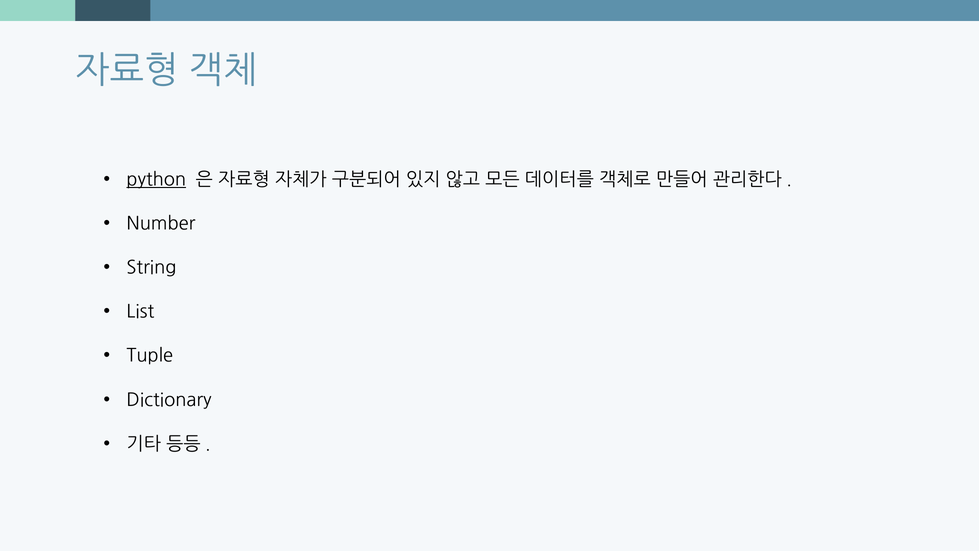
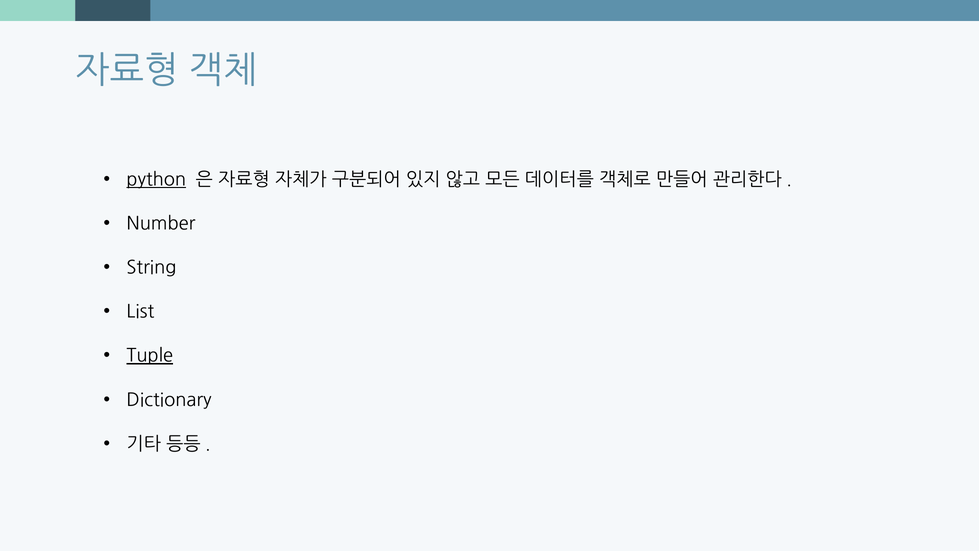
Tuple underline: none -> present (150, 356)
